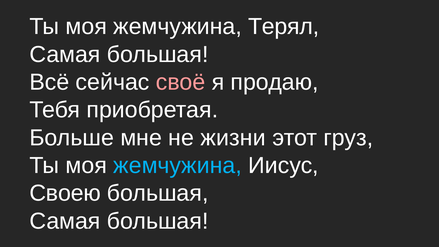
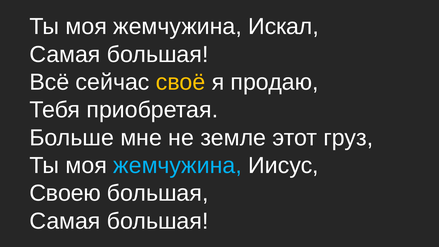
Терял: Терял -> Искал (284, 27)
своё colour: pink -> yellow (181, 82)
жизни: жизни -> земле (233, 138)
